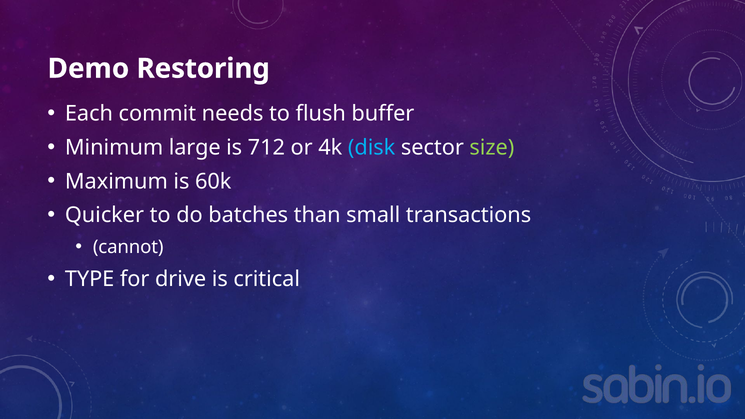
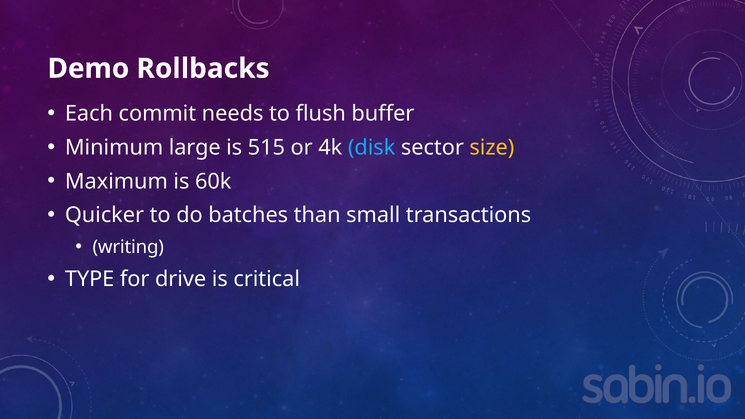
Restoring: Restoring -> Rollbacks (203, 69)
712: 712 -> 515 (266, 148)
size colour: light green -> yellow (492, 148)
cannot: cannot -> writing (128, 247)
